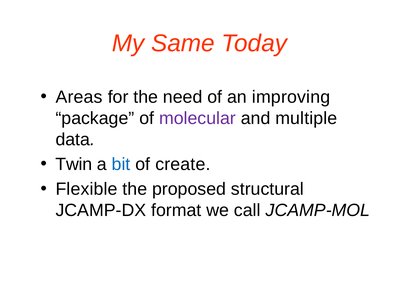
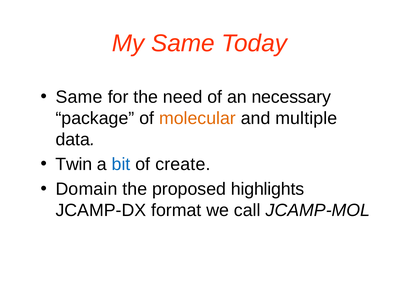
Areas: Areas -> Same (79, 97)
improving: improving -> necessary (291, 97)
molecular colour: purple -> orange (197, 118)
Flexible: Flexible -> Domain (86, 189)
structural: structural -> highlights (268, 189)
